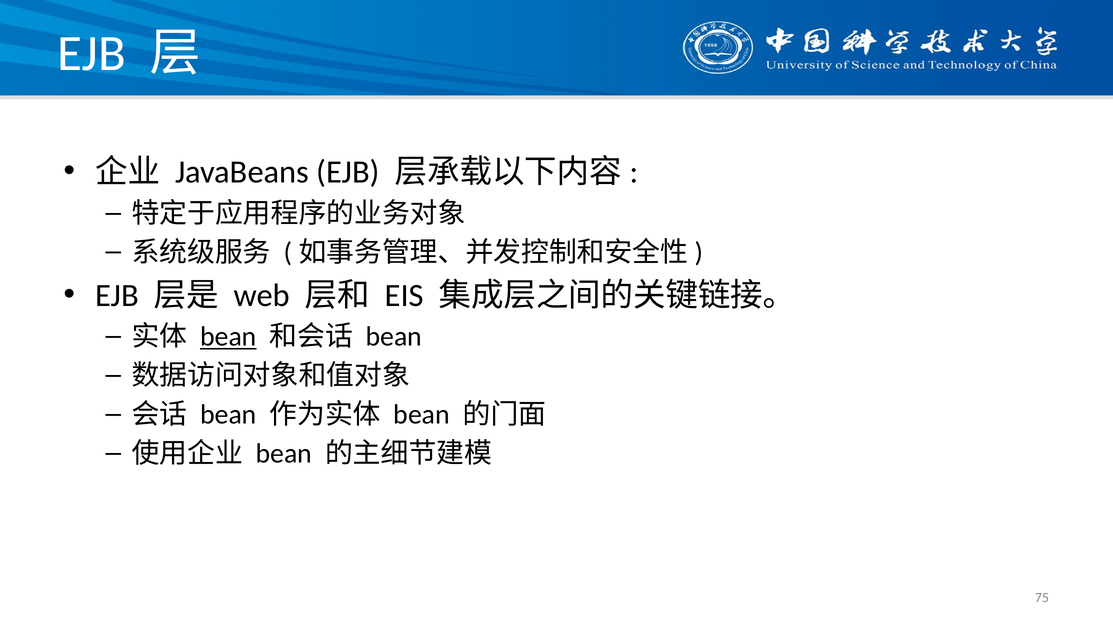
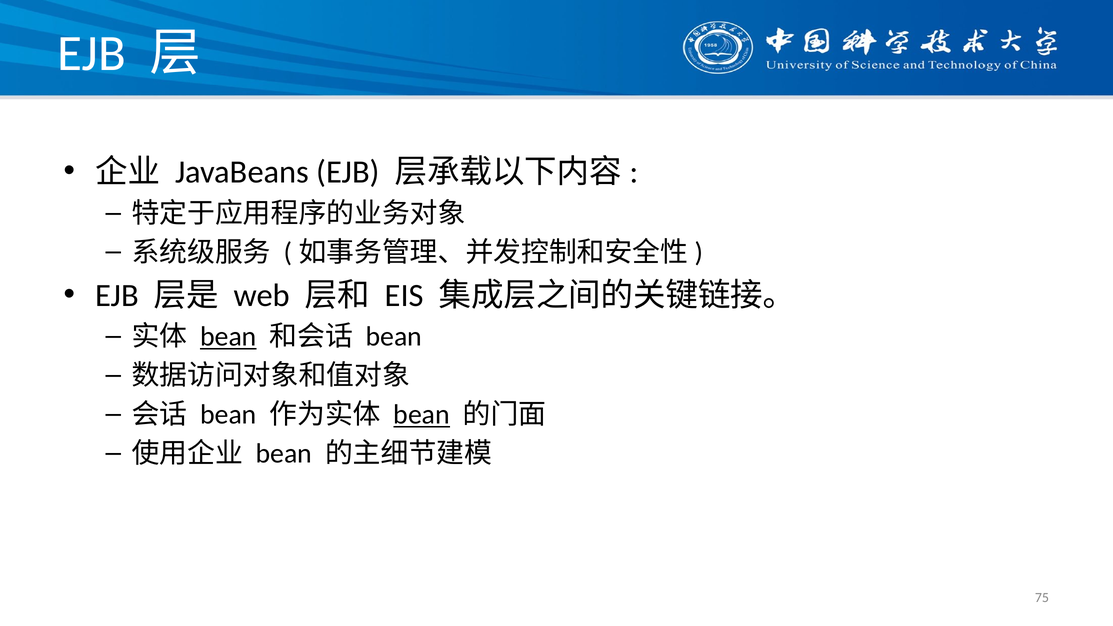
bean underline: none -> present (422, 415)
